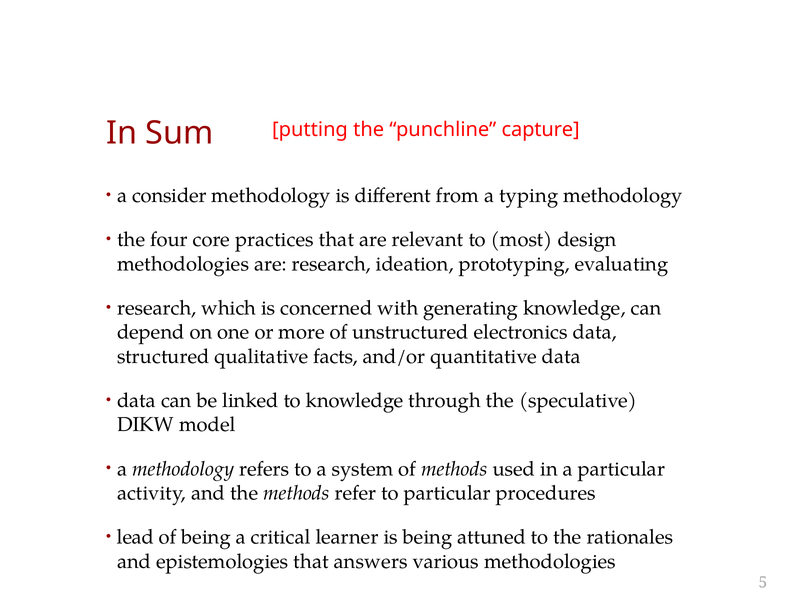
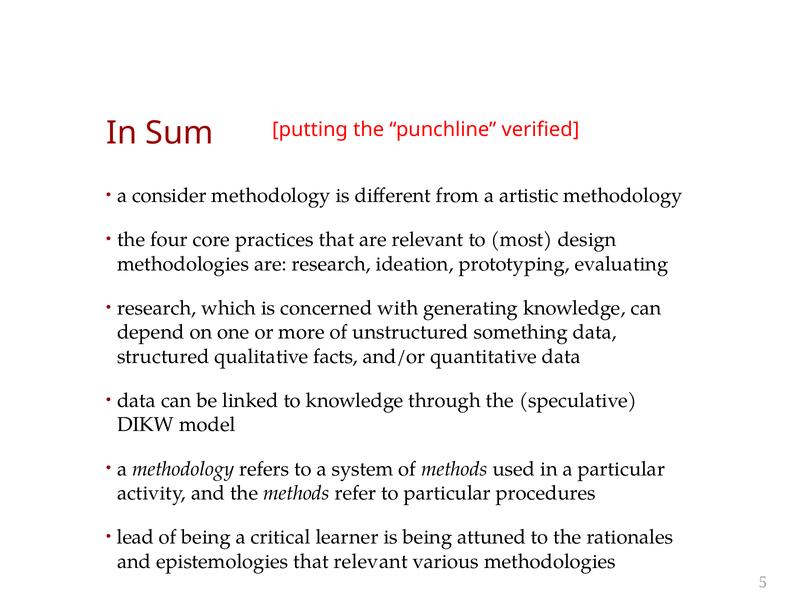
capture: capture -> verified (540, 130)
typing: typing -> artistic (529, 196)
electronics: electronics -> something (521, 332)
that answers: answers -> relevant (371, 561)
